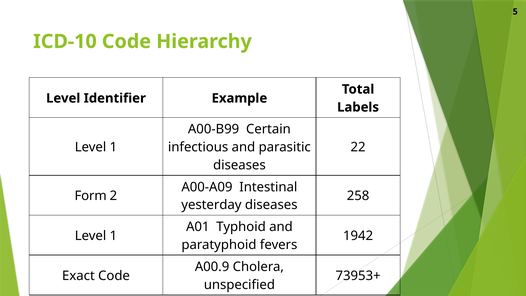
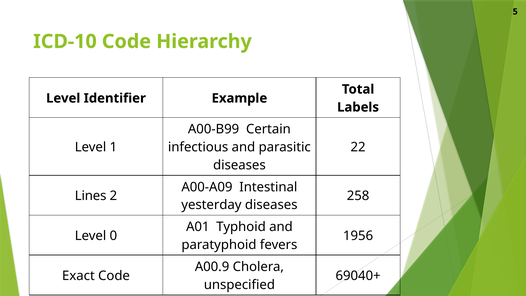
Form: Form -> Lines (91, 196)
1: 1 -> 0 (113, 236)
1942: 1942 -> 1956 (358, 236)
73953+: 73953+ -> 69040+ (358, 276)
